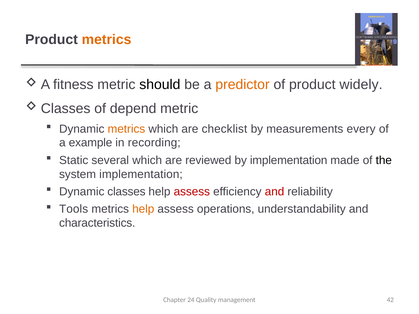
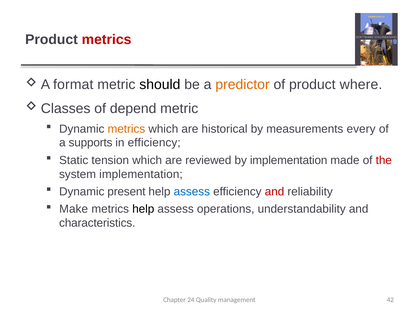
metrics colour: orange -> red (107, 40)
fitness: fitness -> format (73, 85)
widely: widely -> where (361, 85)
checklist: checklist -> historical (225, 129)
example: example -> supports (91, 143)
in recording: recording -> efficiency (154, 143)
several: several -> tension (110, 160)
the colour: black -> red (384, 160)
classes: classes -> present (126, 192)
assess colour: red -> blue (192, 192)
Tools: Tools -> Make (74, 209)
help colour: orange -> black (143, 209)
